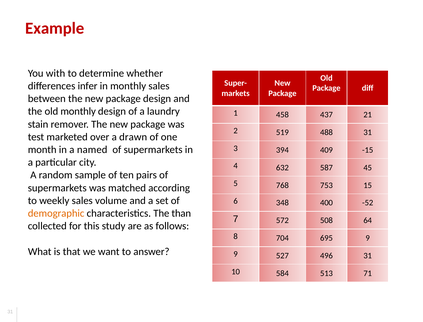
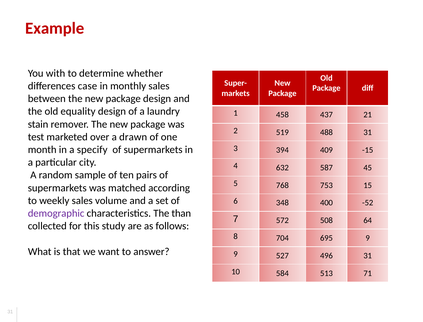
infer: infer -> case (87, 86)
old monthly: monthly -> equality (78, 112)
named: named -> specify (92, 150)
demographic colour: orange -> purple (56, 214)
